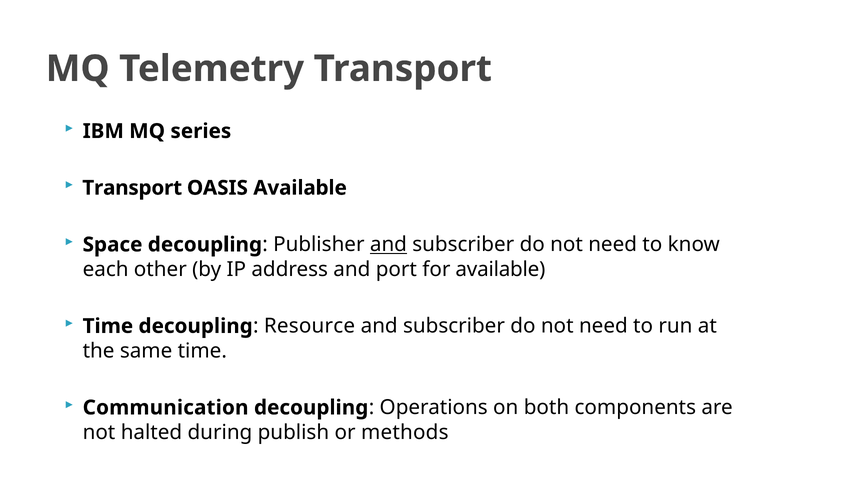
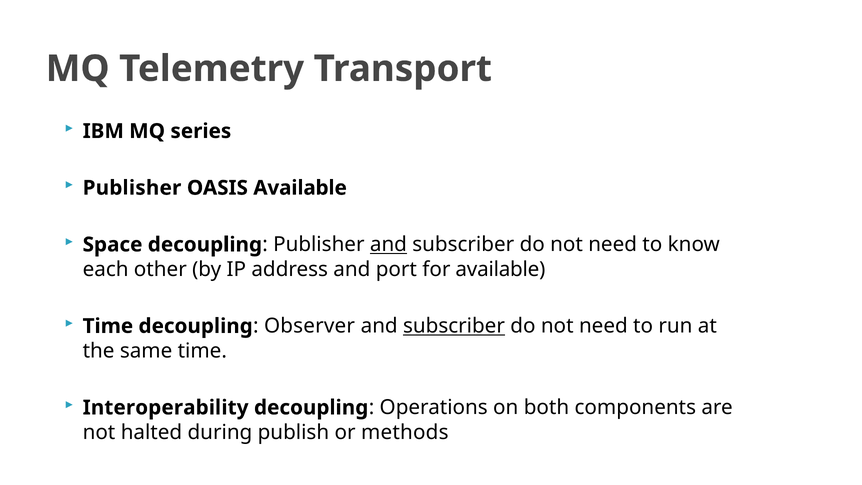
Transport: Transport -> Publisher (132, 188)
Resource: Resource -> Observer (309, 326)
subscriber underline: none -> present (454, 326)
Communication: Communication -> Interoperability (166, 408)
